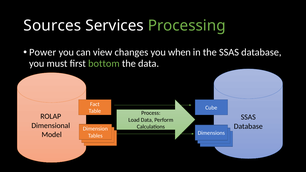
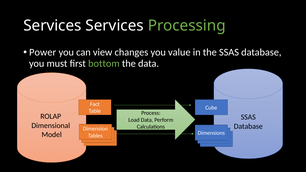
Sources: Sources -> Services (52, 26)
when: when -> value (179, 52)
